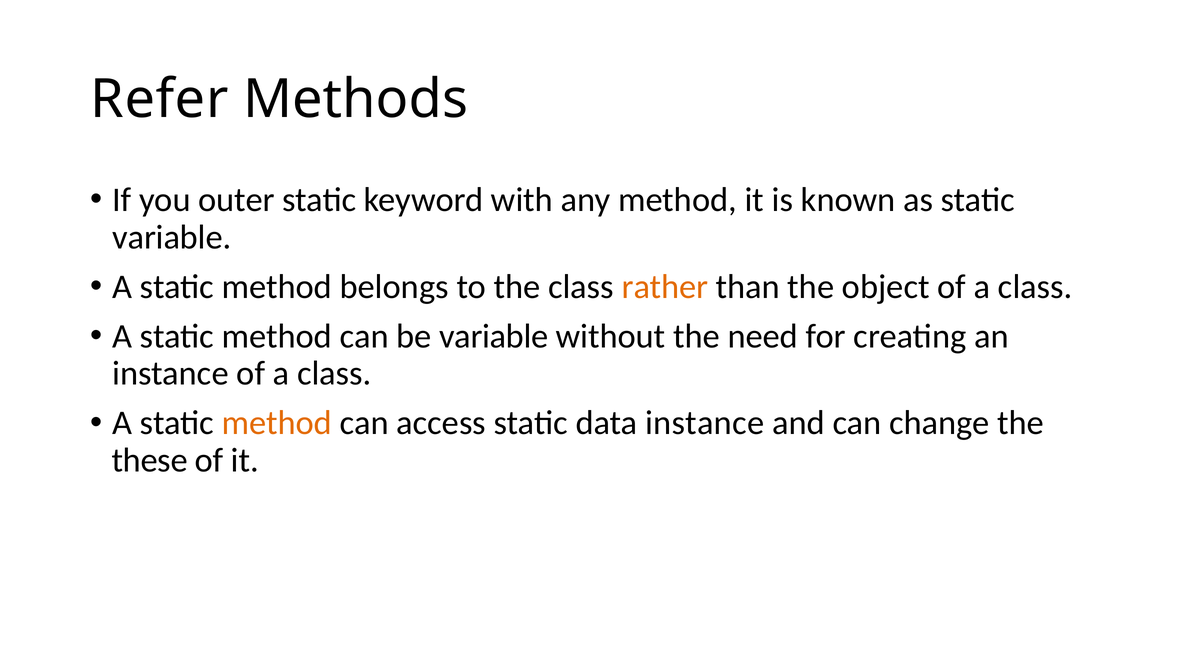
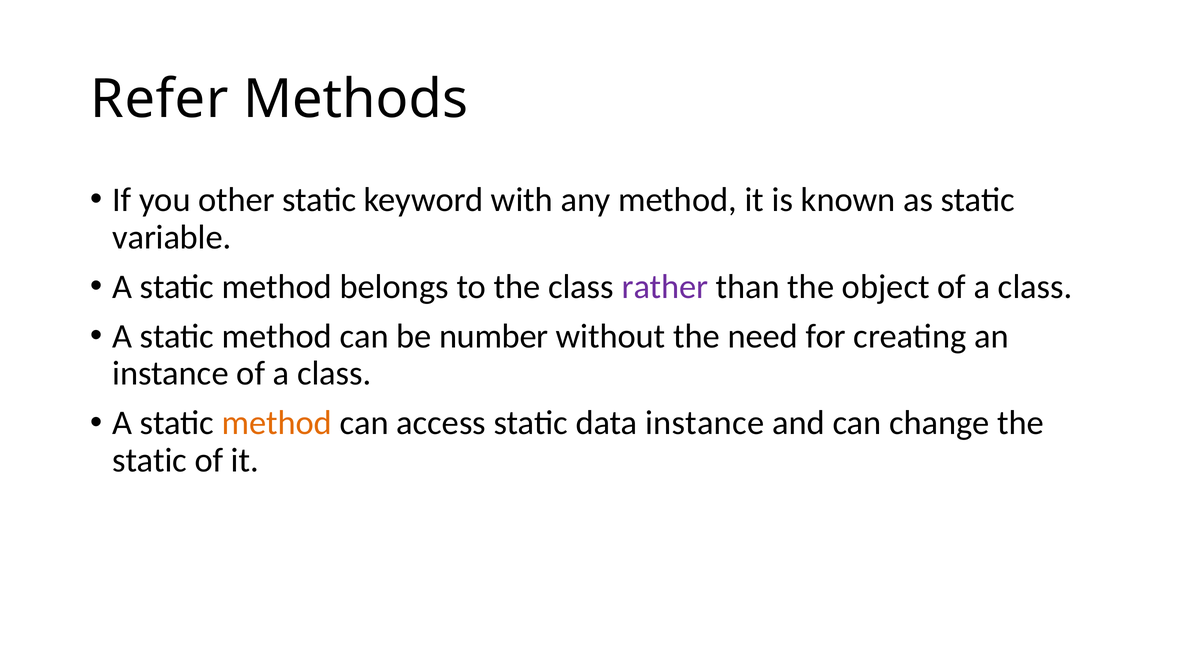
outer: outer -> other (236, 200)
rather colour: orange -> purple (665, 287)
be variable: variable -> number (494, 336)
these: these -> static (150, 460)
